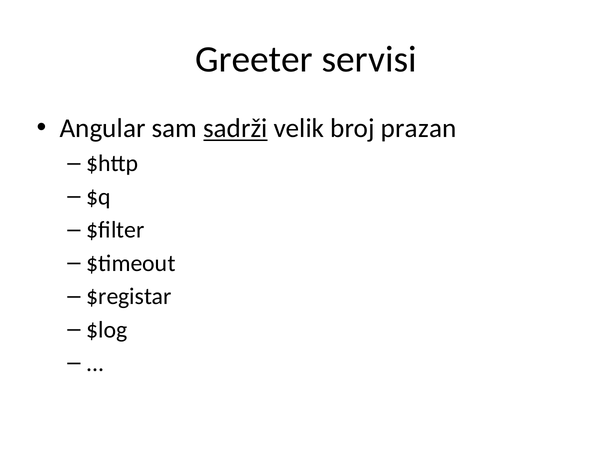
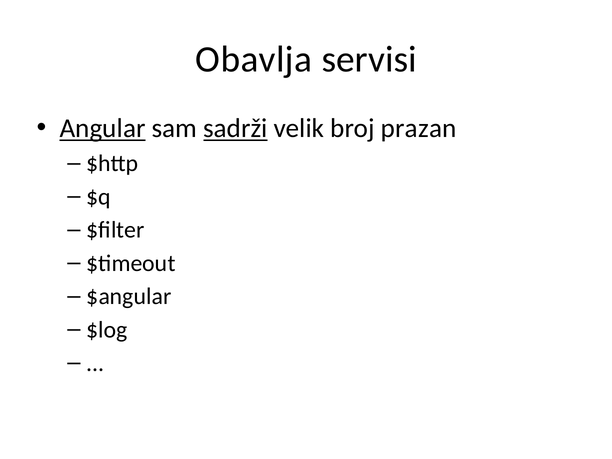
Greeter: Greeter -> Obavlja (254, 59)
Angular underline: none -> present (103, 128)
$registar: $registar -> $angular (129, 297)
